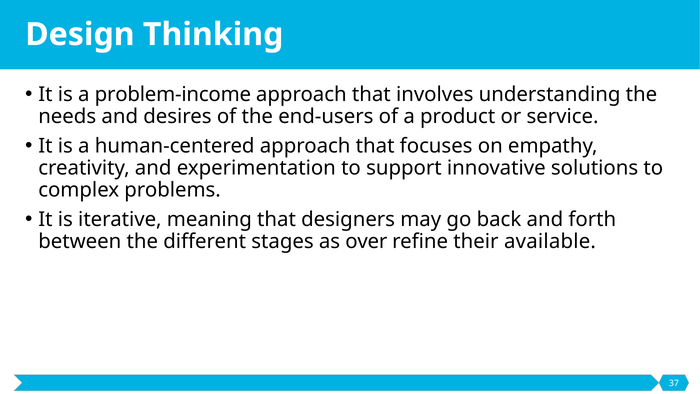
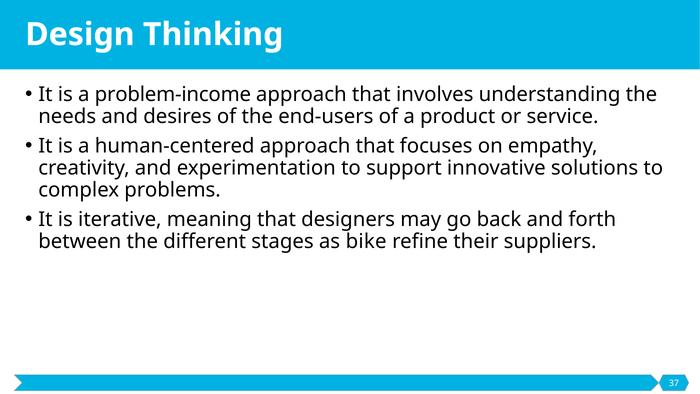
over: over -> bike (366, 241)
available: available -> suppliers (550, 241)
